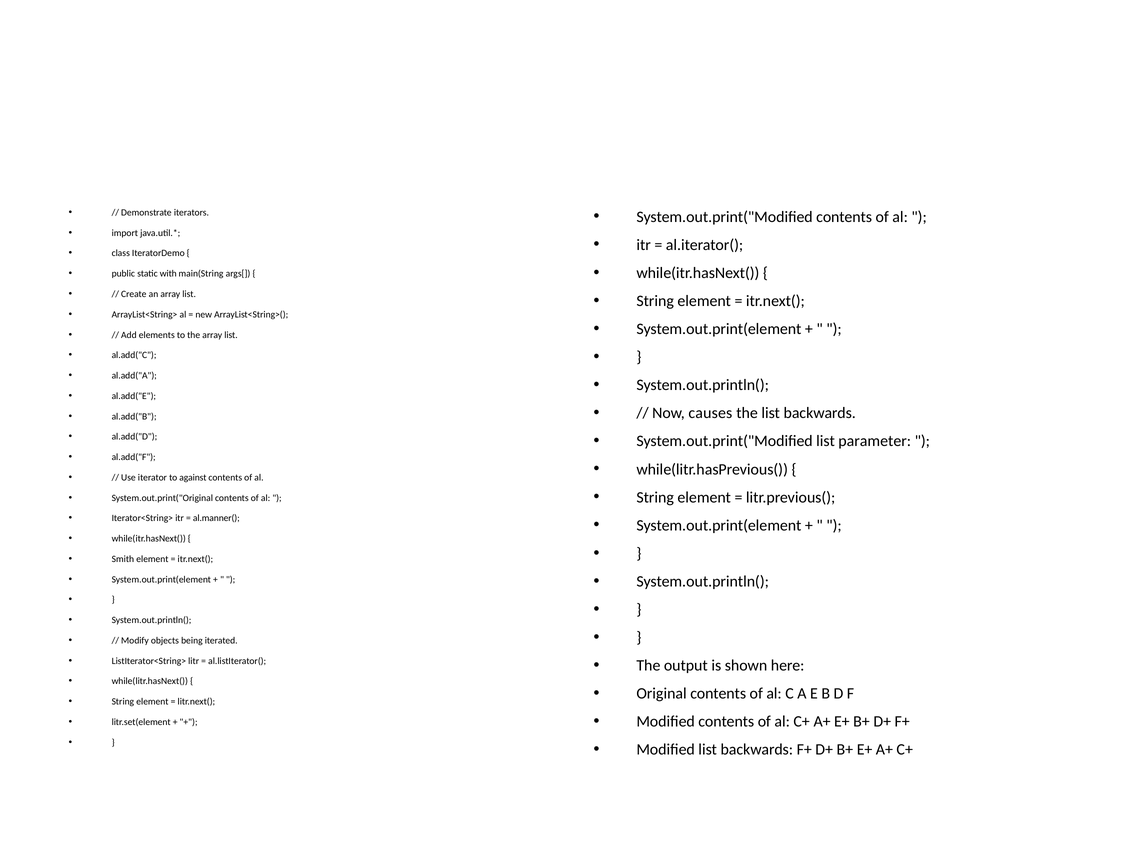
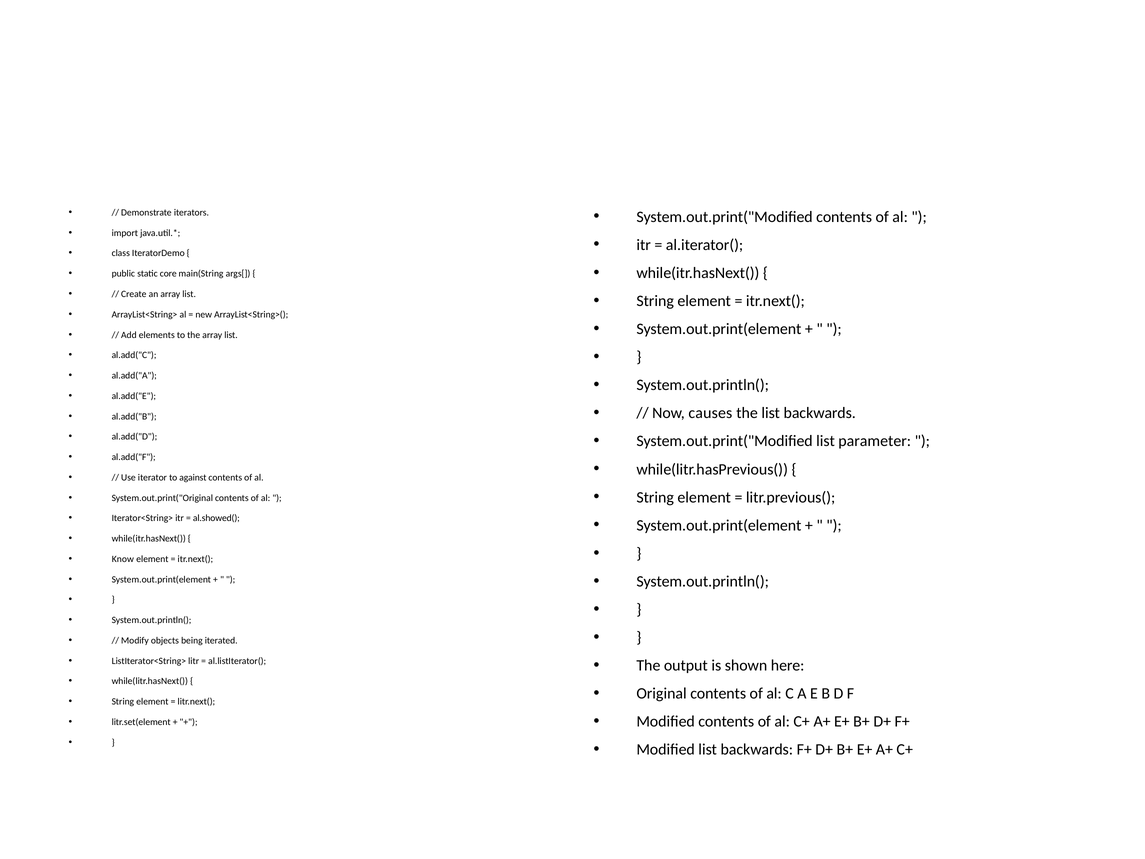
with: with -> core (168, 274)
al.manner(: al.manner( -> al.showed( (216, 518)
Smith: Smith -> Know (123, 559)
